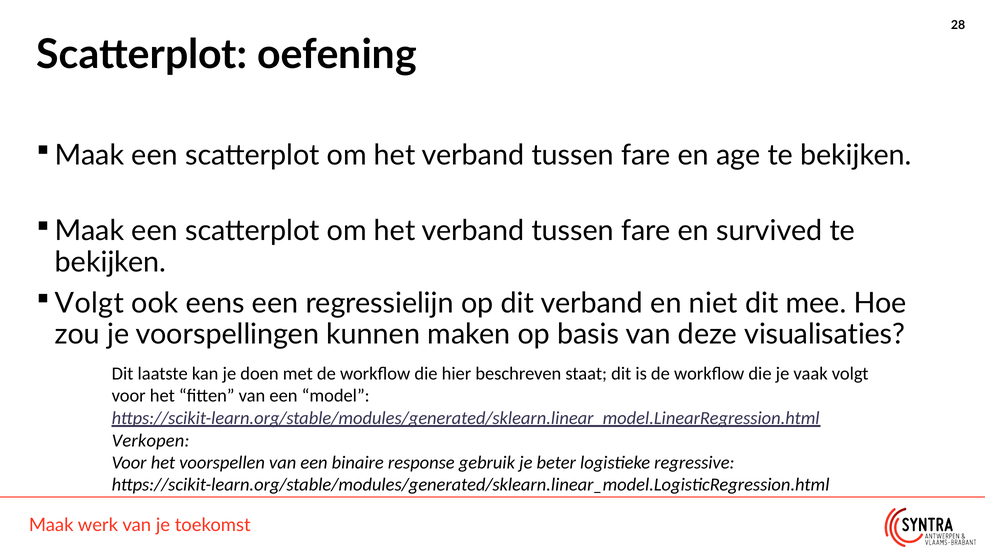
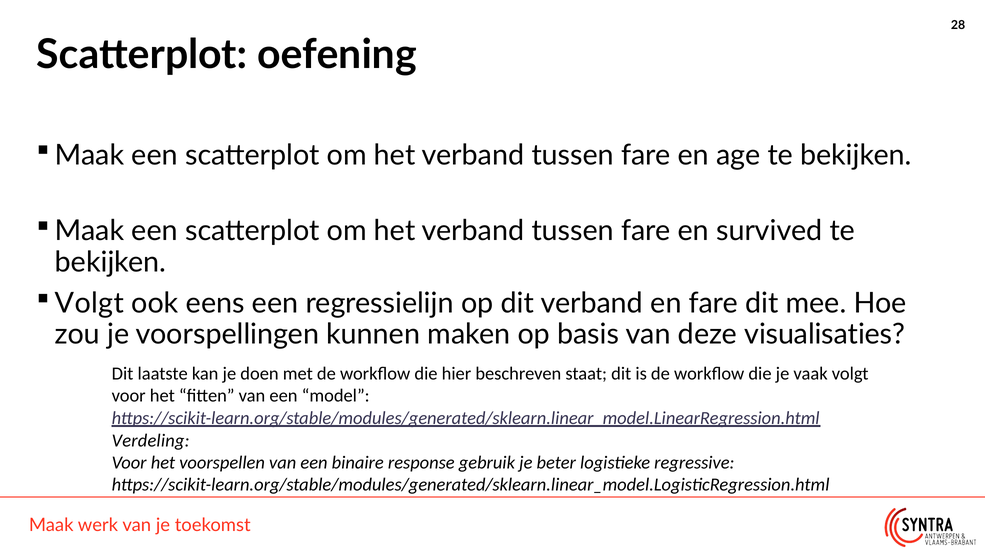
en niet: niet -> fare (713, 303)
Verkopen: Verkopen -> Verdeling (151, 441)
